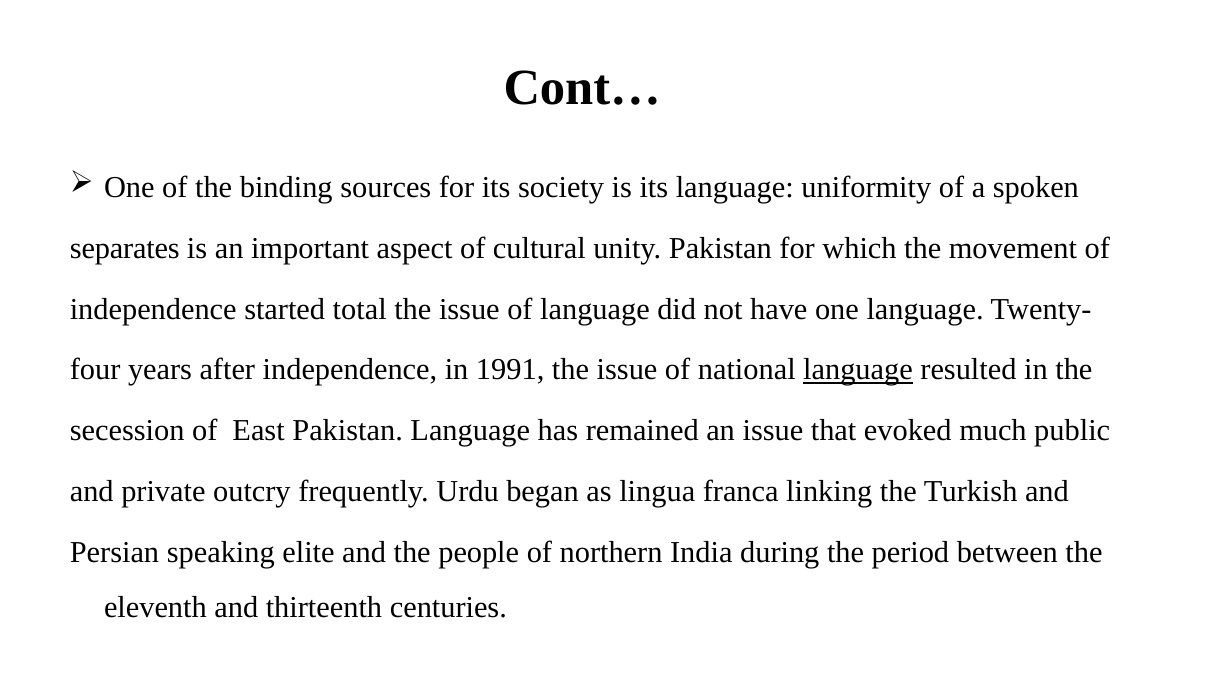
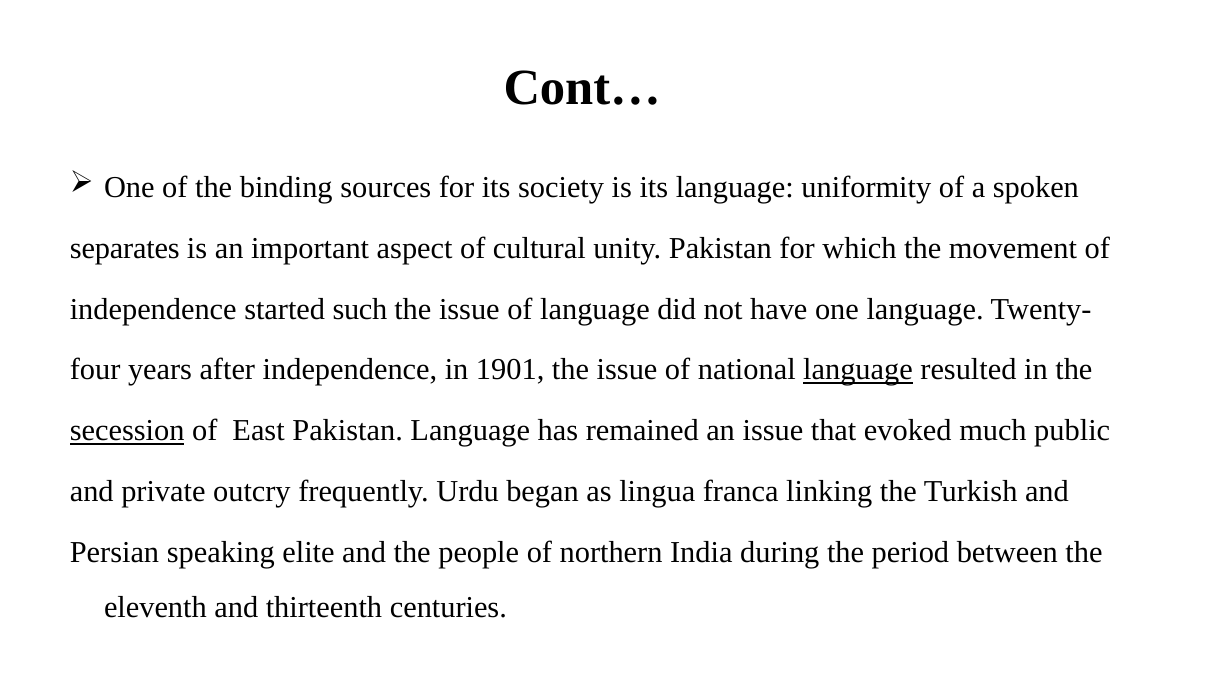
total: total -> such (360, 309)
1991: 1991 -> 1901 (510, 370)
secession underline: none -> present (127, 430)
